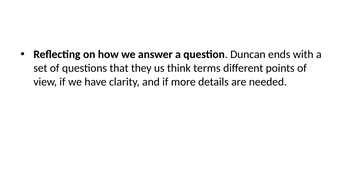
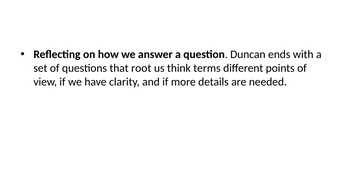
they: they -> root (141, 68)
